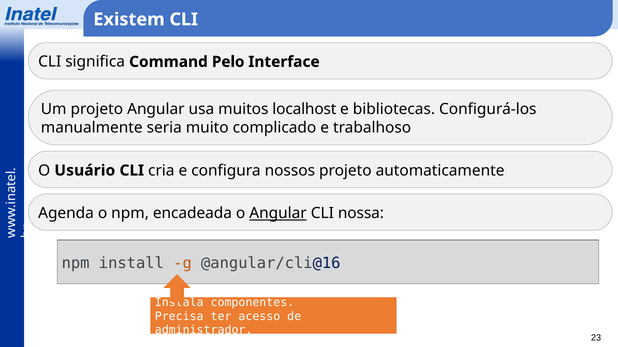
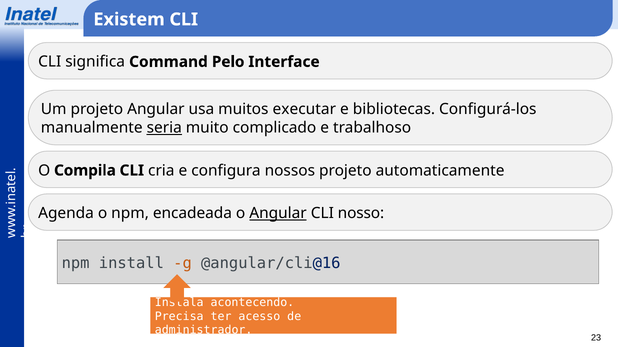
localhost: localhost -> executar (304, 110)
seria underline: none -> present (164, 128)
Usuário: Usuário -> Compila (85, 171)
nossa: nossa -> nosso (361, 214)
componentes: componentes -> acontecendo (252, 303)
